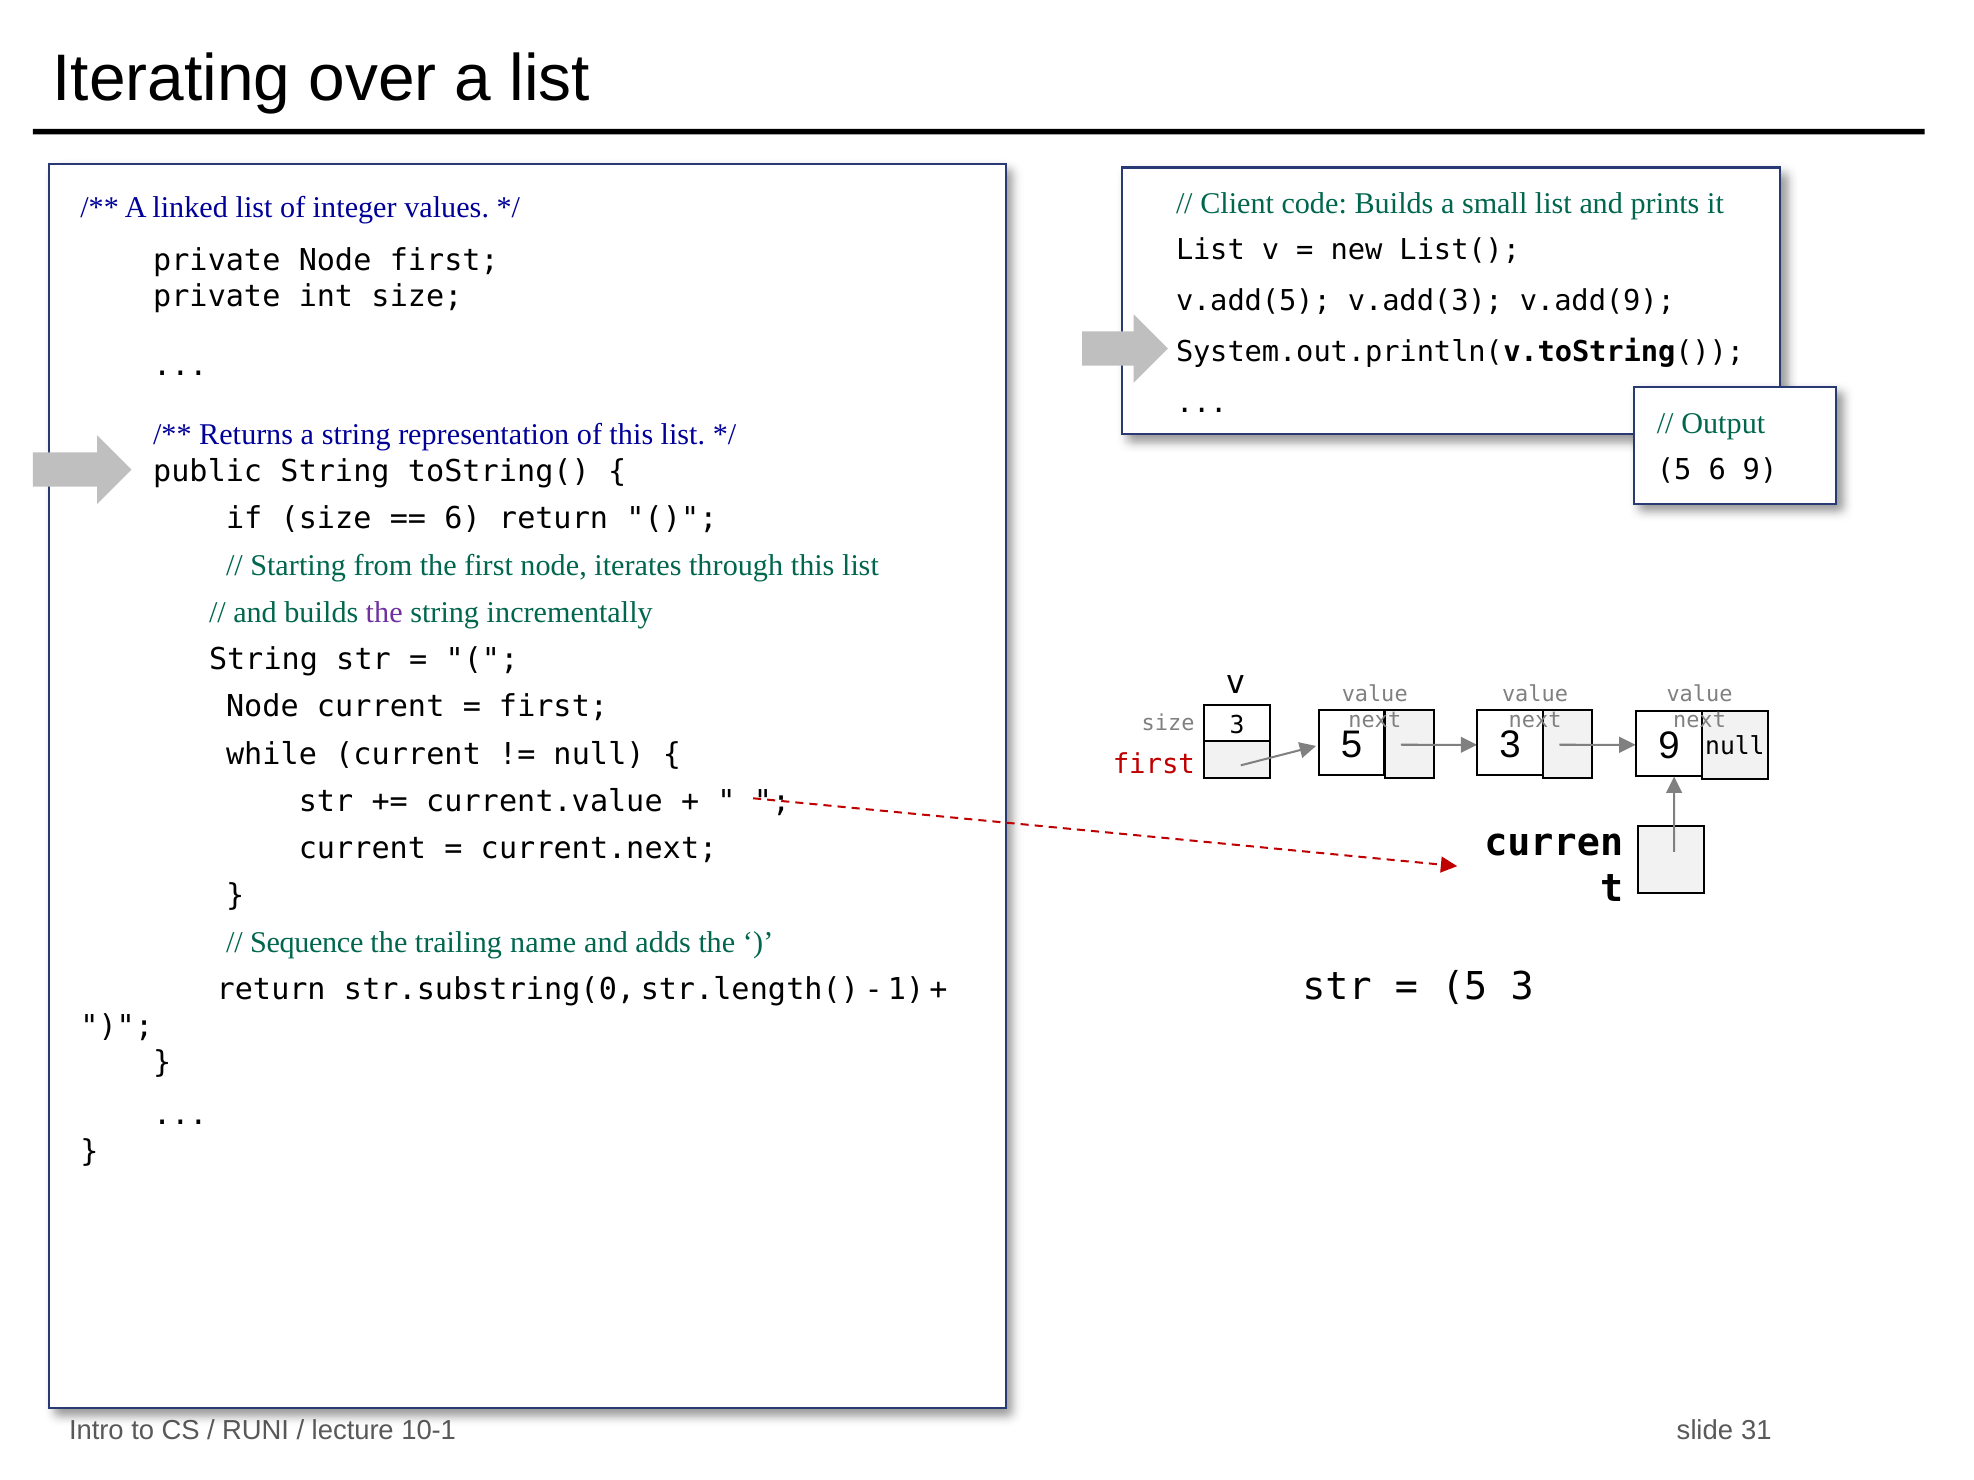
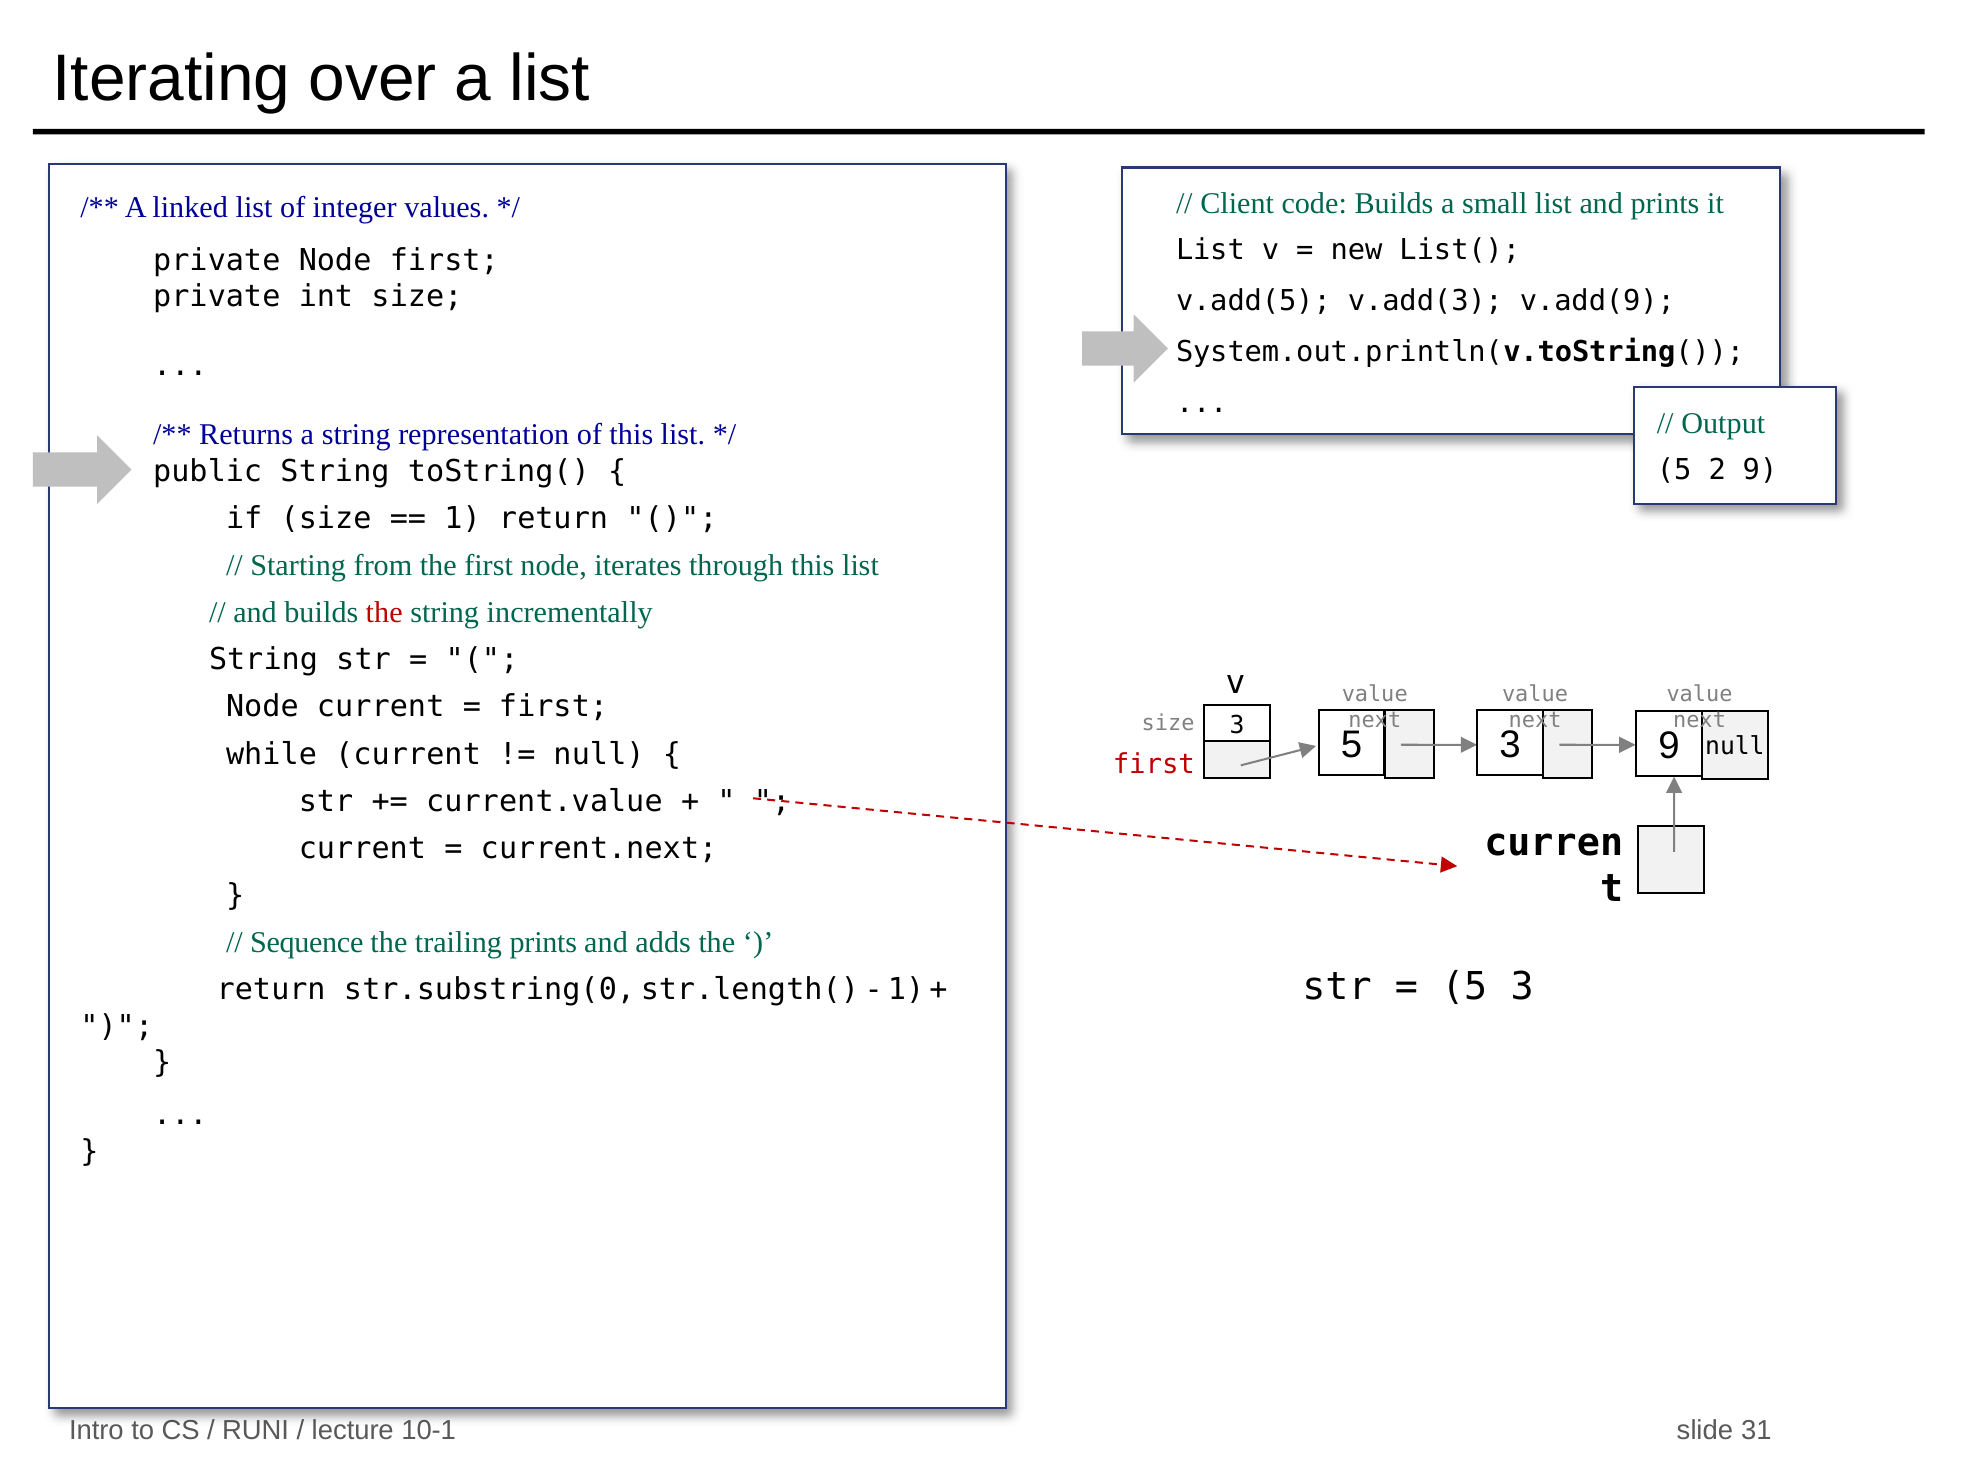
5 6: 6 -> 2 (1717, 470)
6: 6 -> 1 (463, 519)
the colour: purple -> red (384, 613)
trailing name: name -> prints (543, 943)
